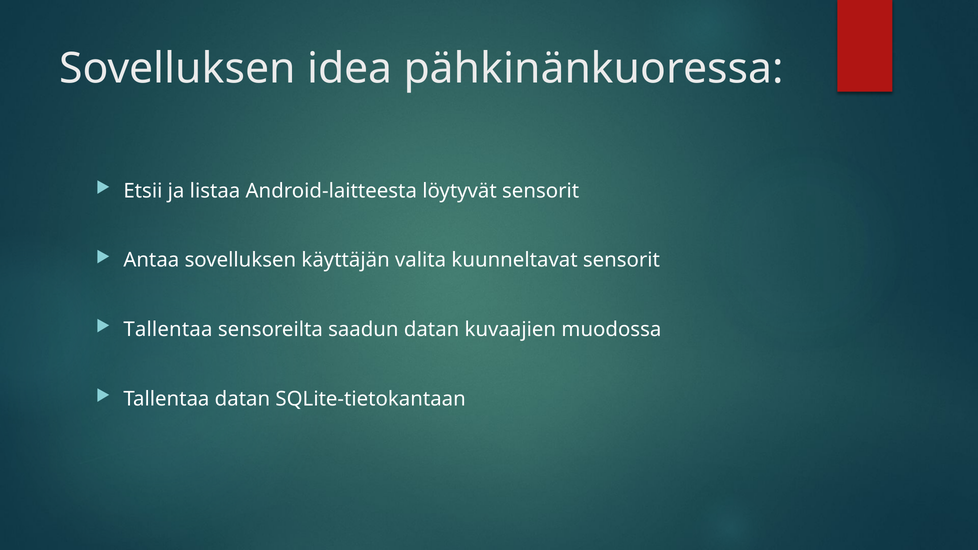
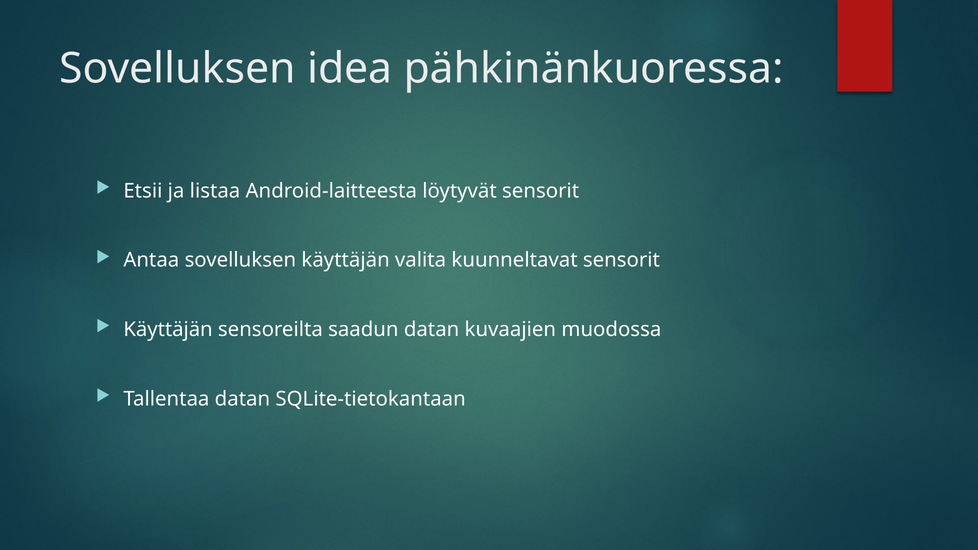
Tallentaa: Tallentaa -> Käyttäjän (168, 330)
